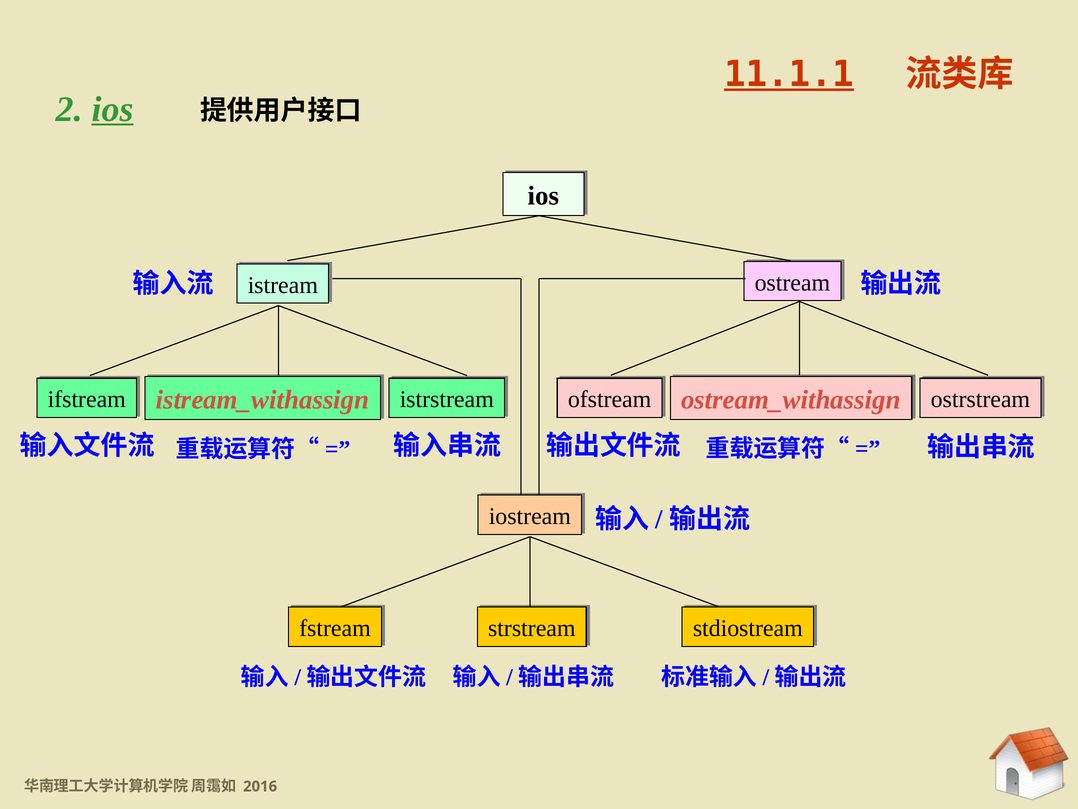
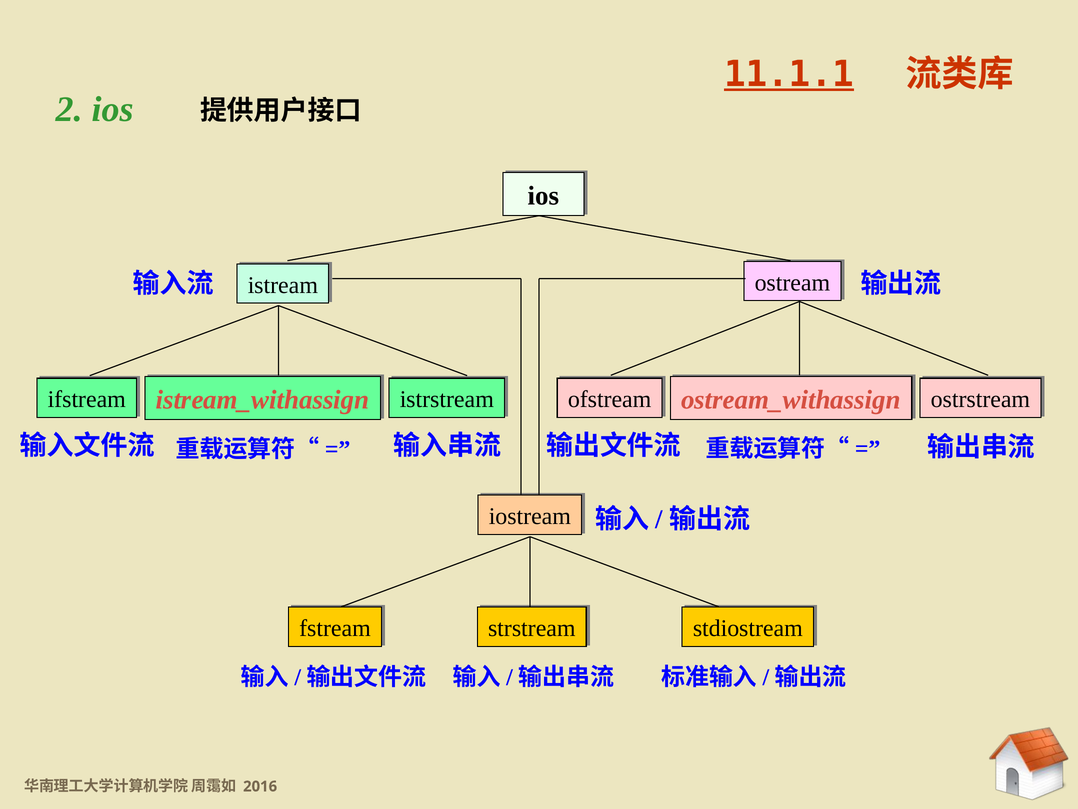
ios underline: present -> none (113, 109)
